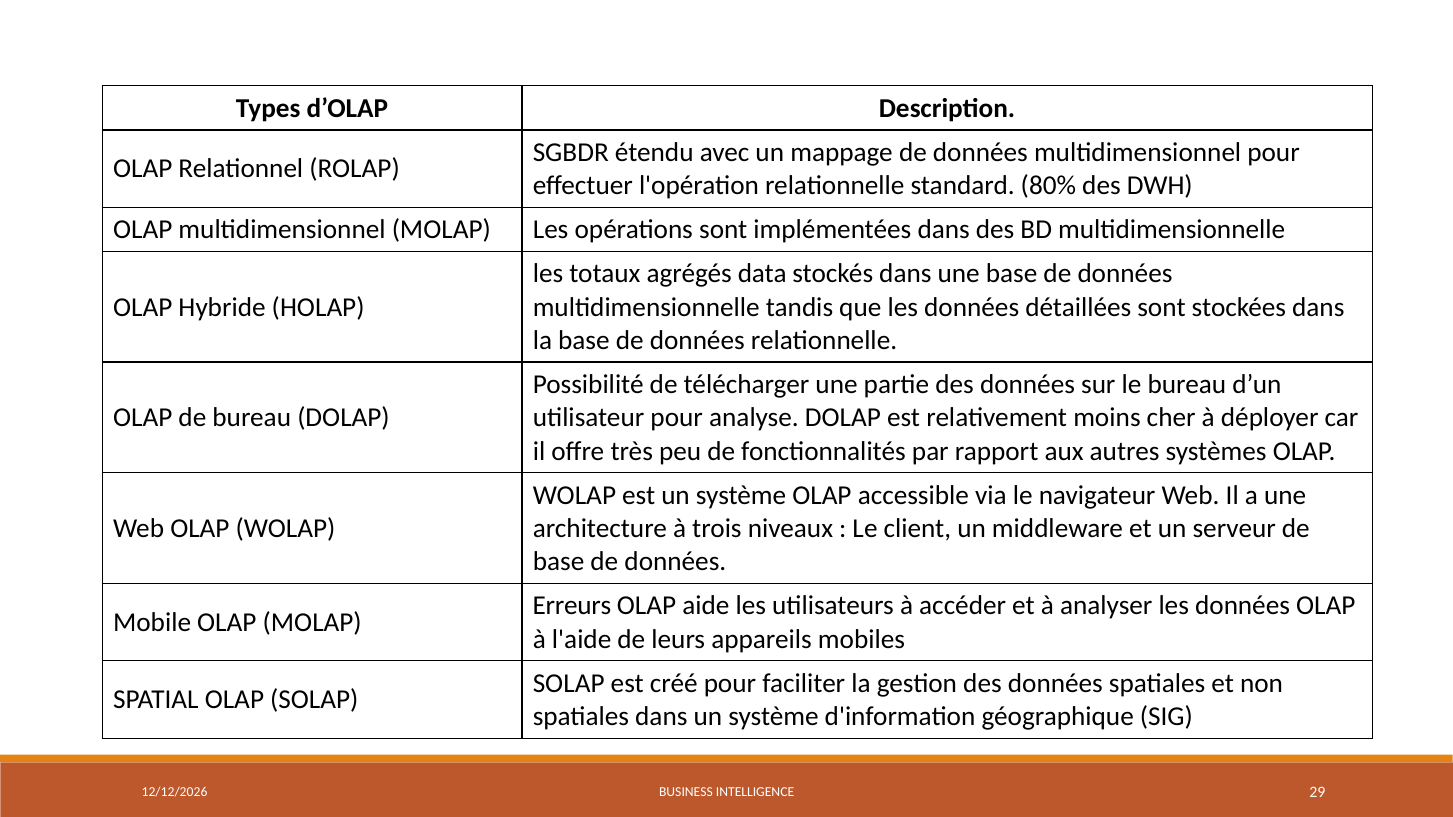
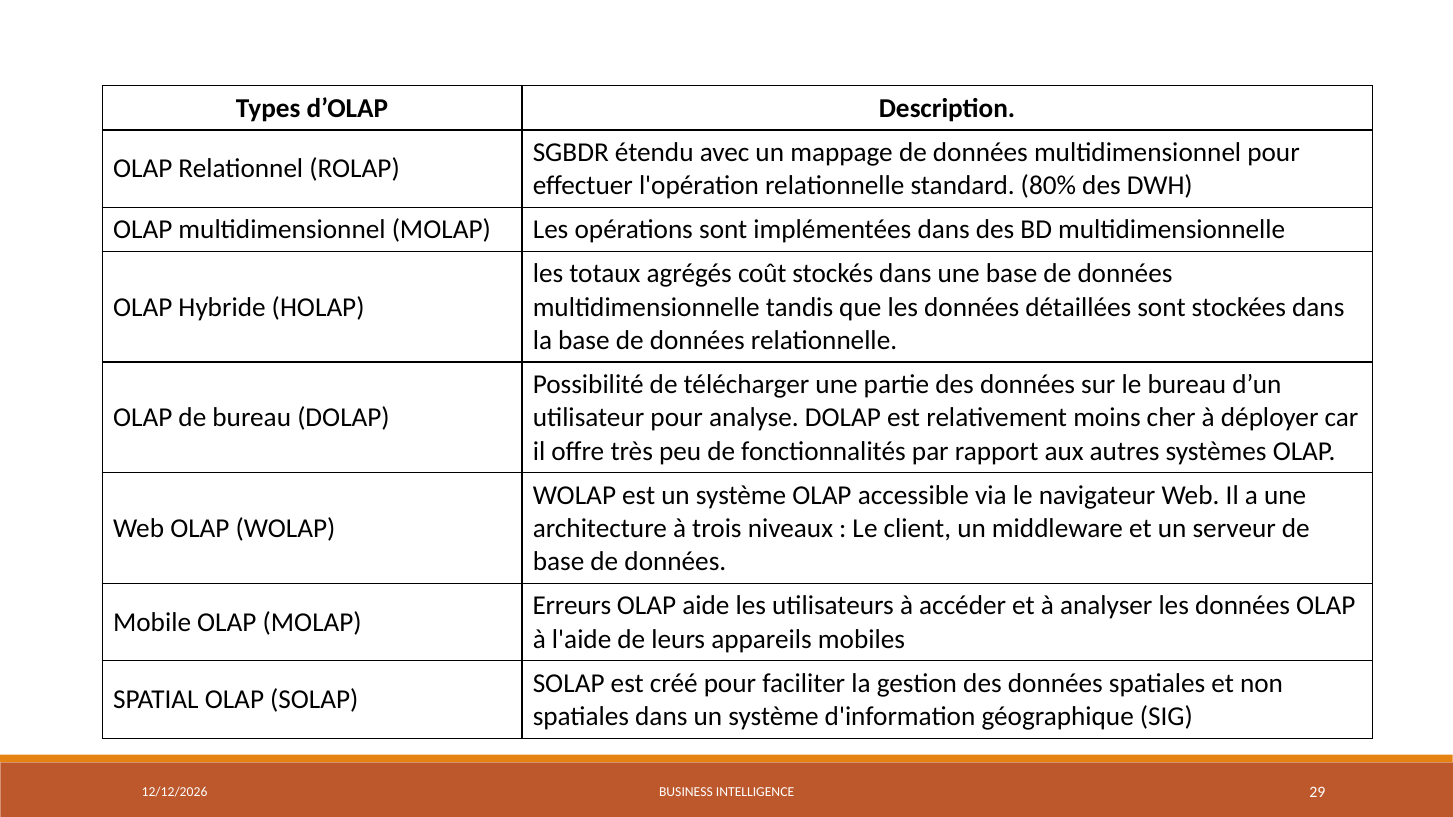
data: data -> coût (762, 274)
